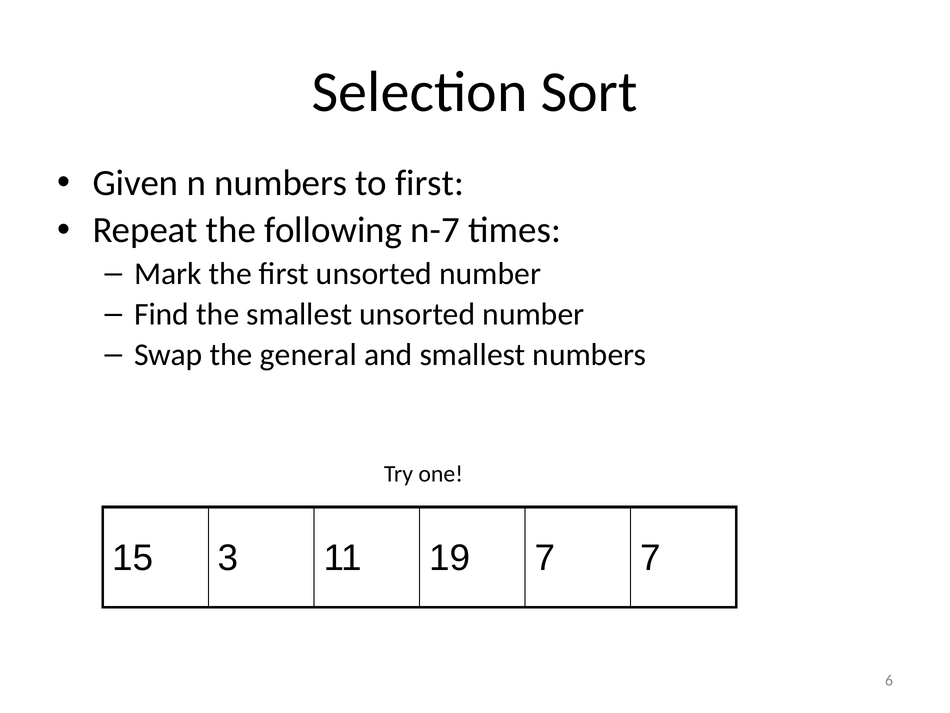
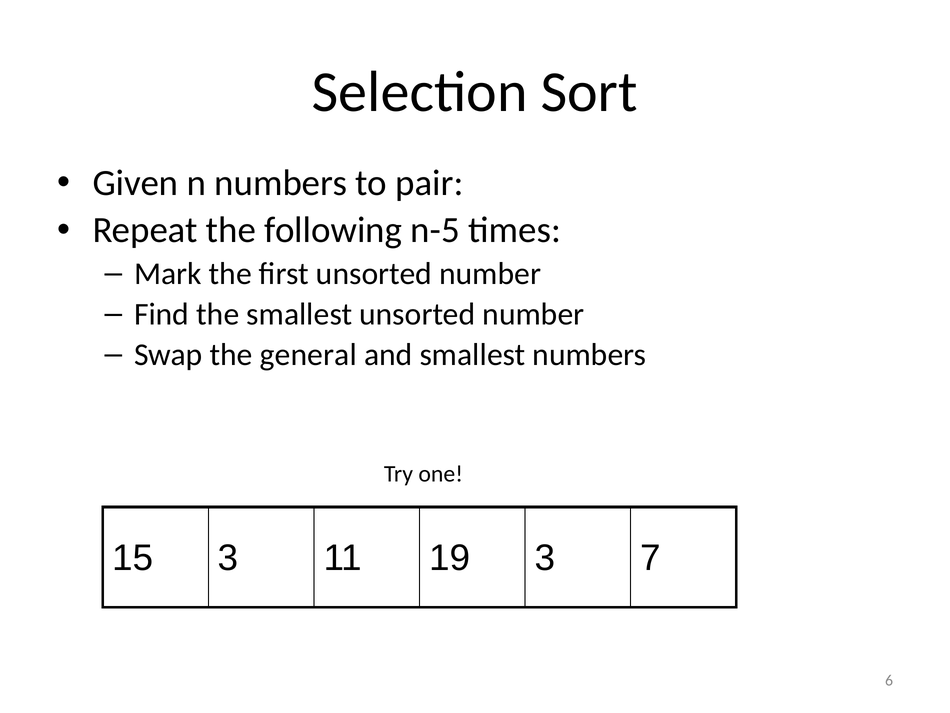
to first: first -> pair (429, 183)
n-7: n-7 -> n-5 (435, 230)
19 7: 7 -> 3 (545, 557)
